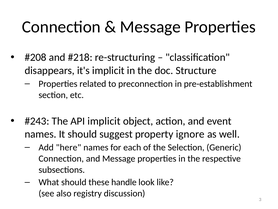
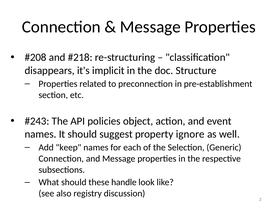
API implicit: implicit -> policies (104, 121)
here: here -> keep (69, 147)
